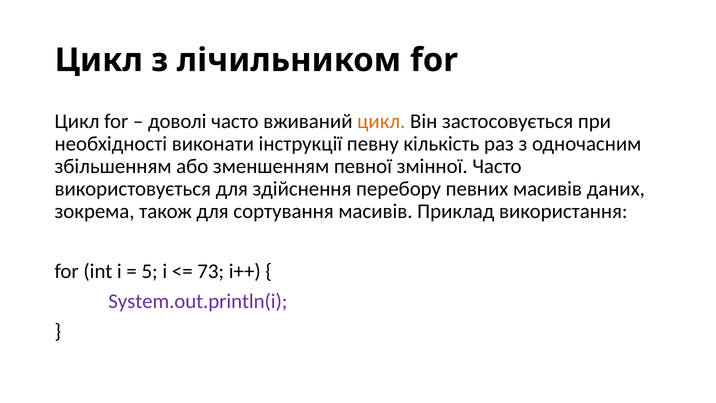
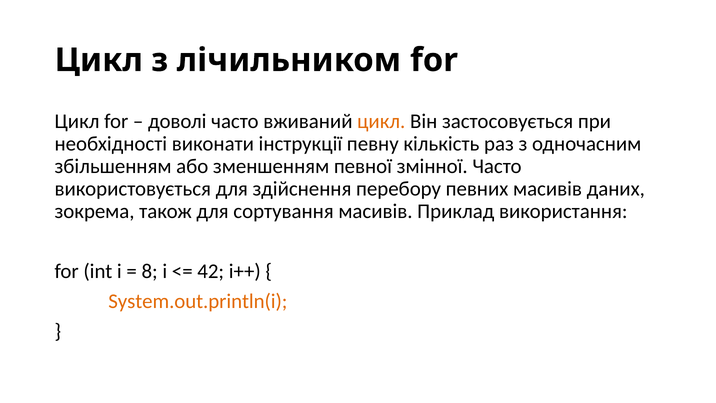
5: 5 -> 8 (150, 271)
73: 73 -> 42 (211, 271)
System.out.println(i colour: purple -> orange (198, 301)
